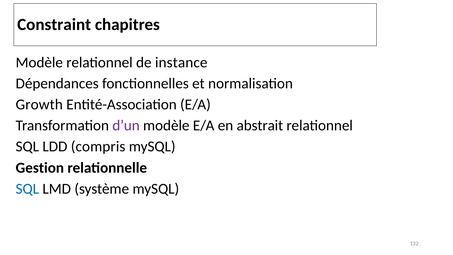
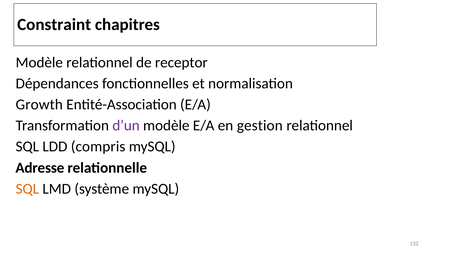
instance: instance -> receptor (181, 62)
abstrait: abstrait -> gestion (260, 126)
Gestion: Gestion -> Adresse (40, 168)
SQL colour: blue -> orange (27, 189)
